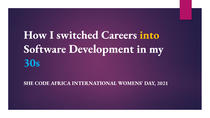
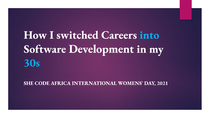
into colour: yellow -> light blue (149, 35)
